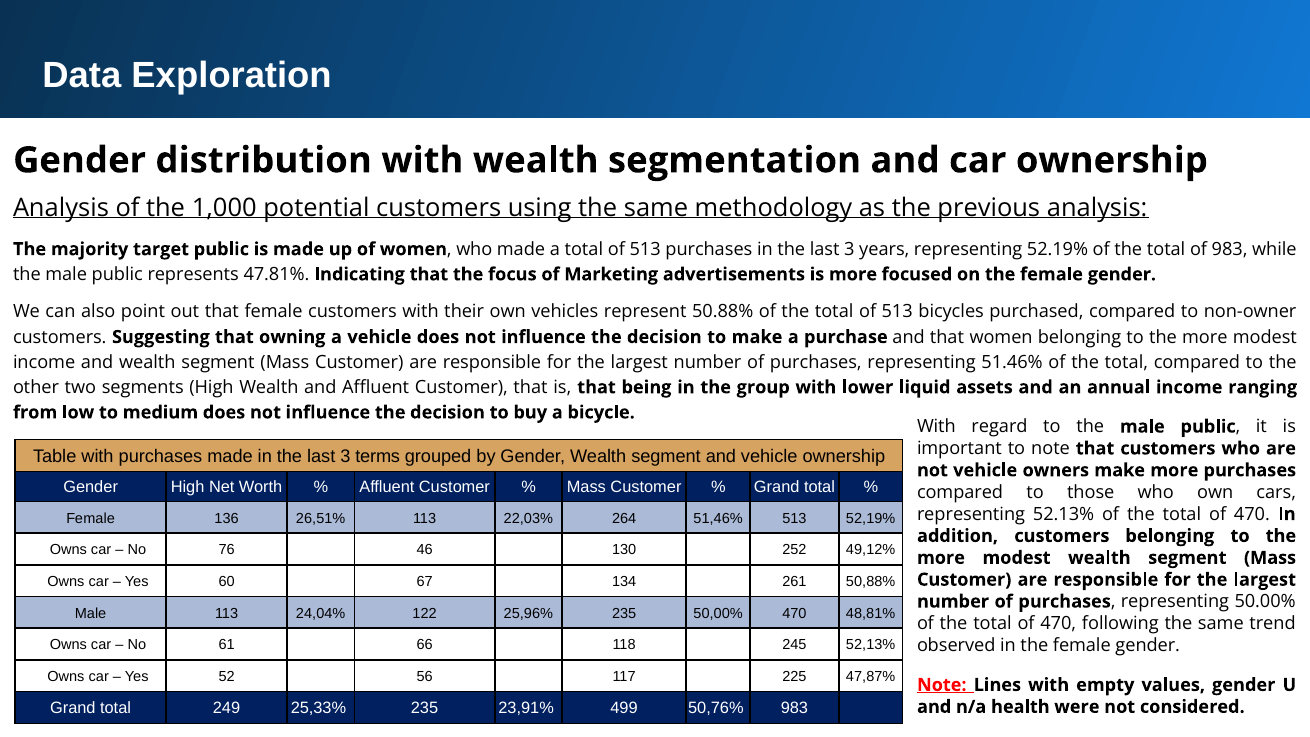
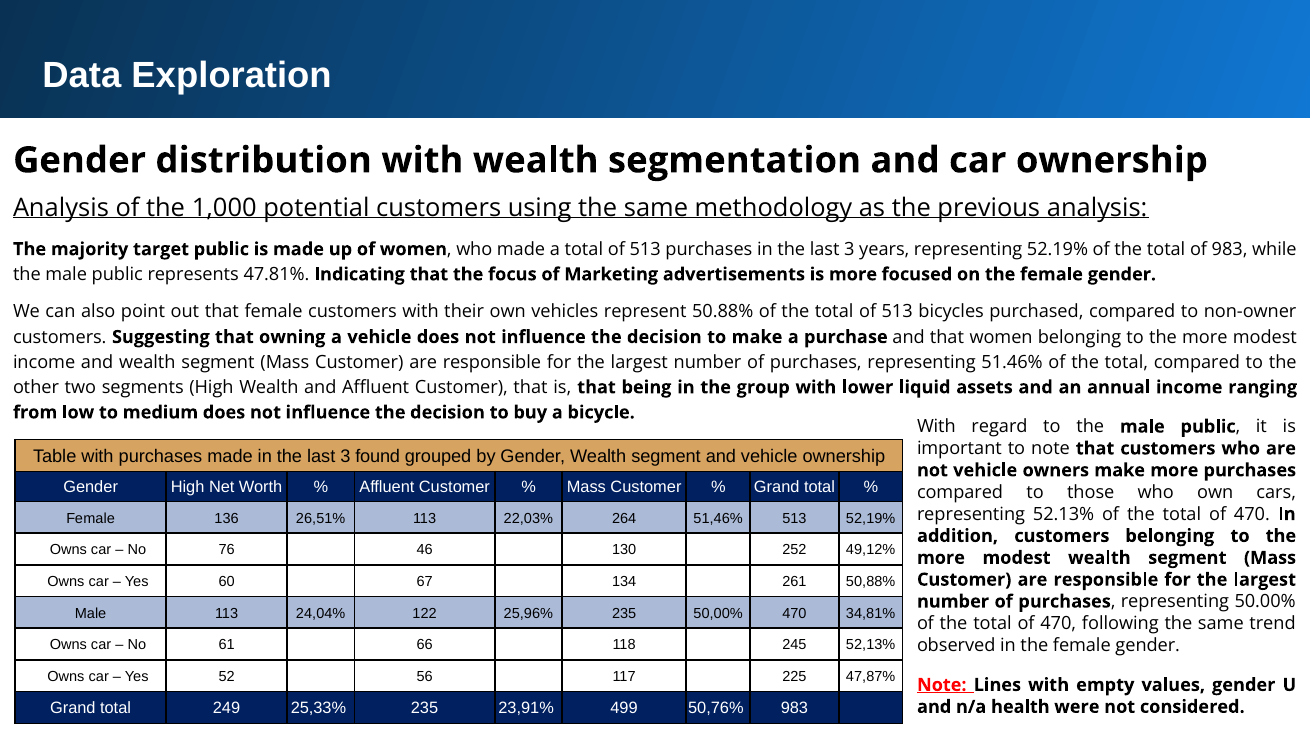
terms: terms -> found (378, 456)
48,81%: 48,81% -> 34,81% (871, 613)
